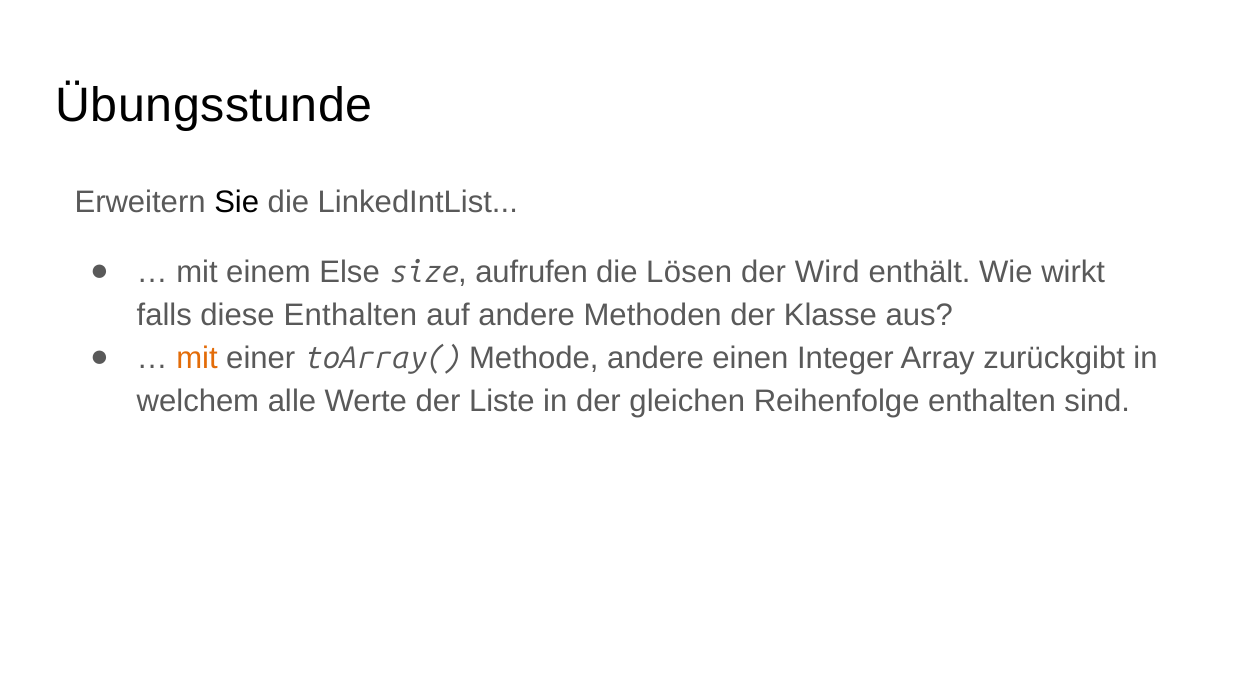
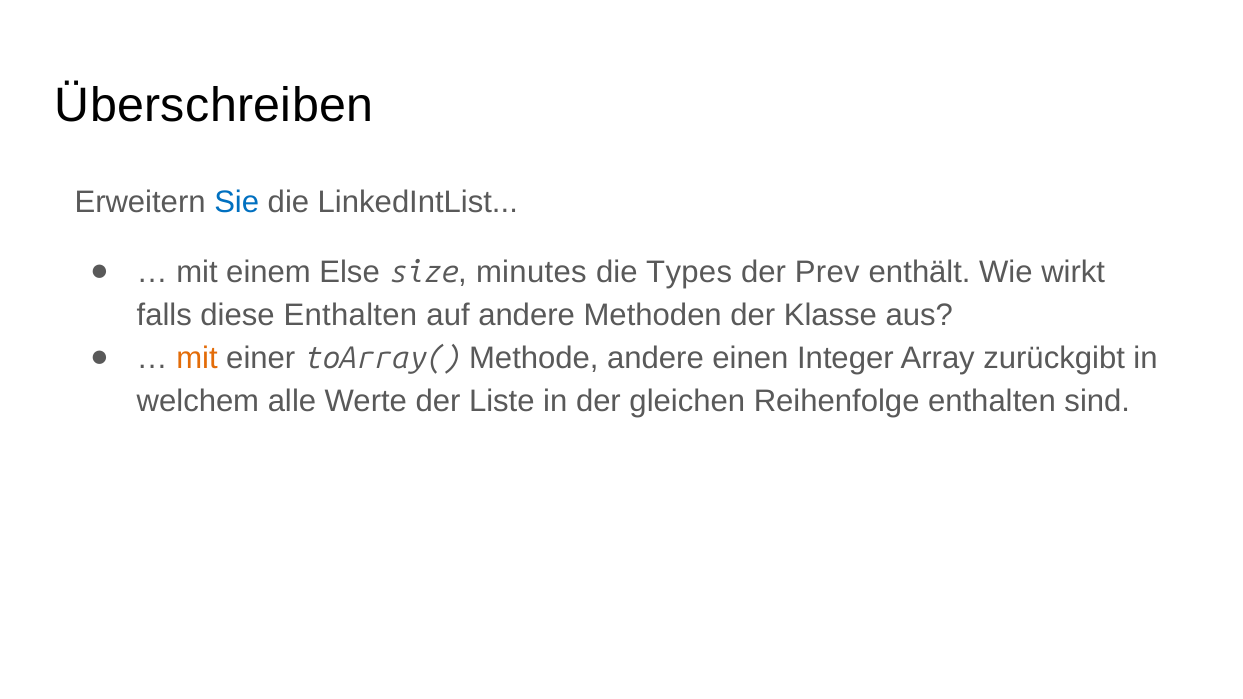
Übungsstunde: Übungsstunde -> Überschreiben (214, 105)
Sie colour: black -> blue (237, 202)
aufrufen: aufrufen -> minutes (531, 272)
Lösen: Lösen -> Types (689, 272)
Wird: Wird -> Prev (827, 272)
